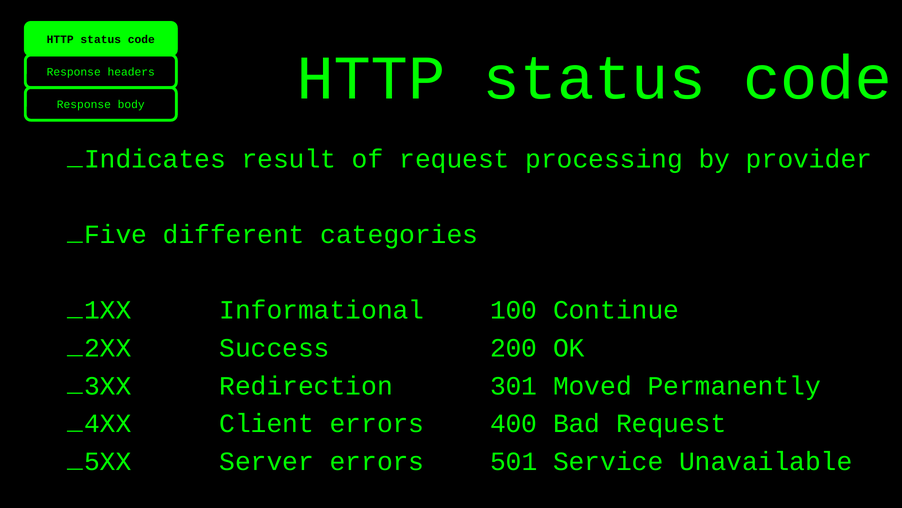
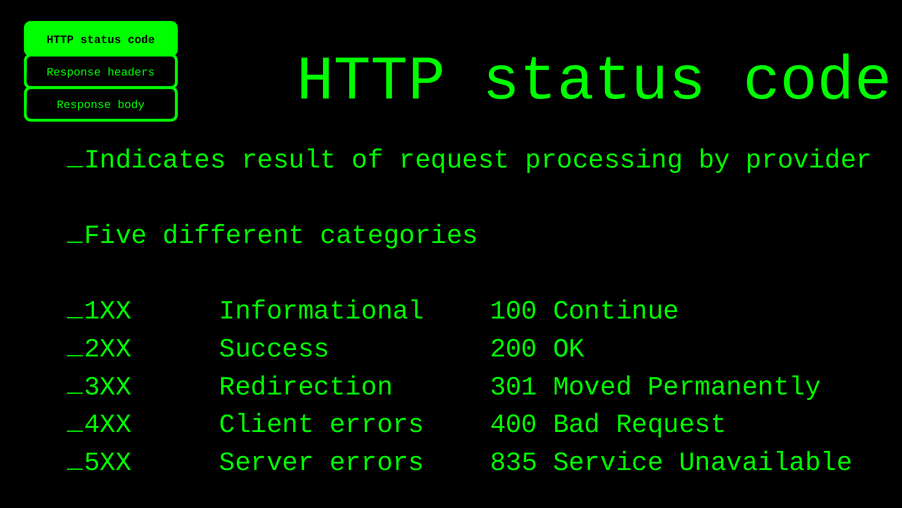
501: 501 -> 835 (514, 461)
